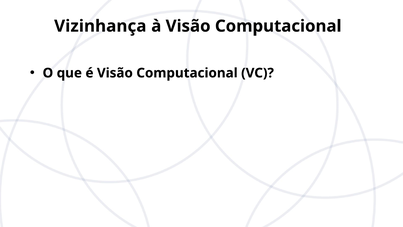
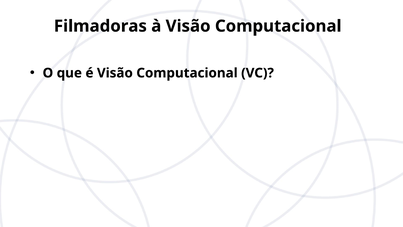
Vizinhança: Vizinhança -> Filmadoras (100, 26)
